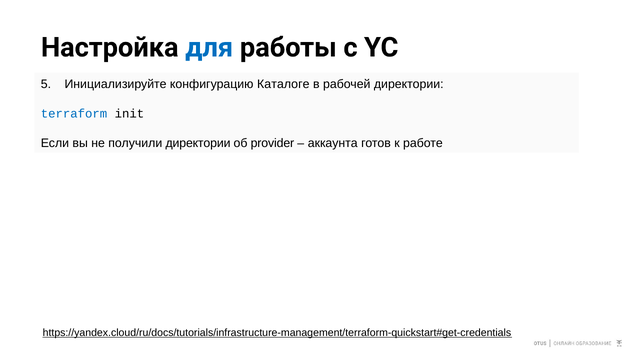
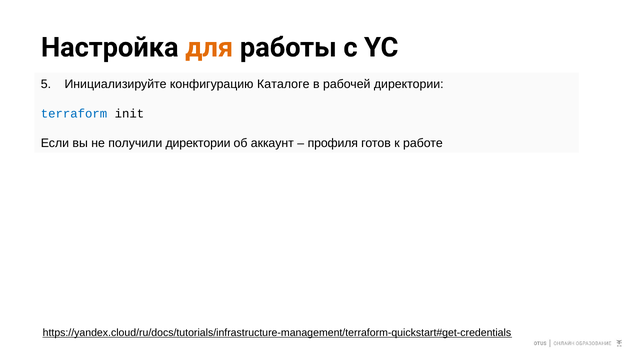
для colour: blue -> orange (209, 47)
provider: provider -> аккаунт (272, 143)
аккаунта: аккаунта -> профиля (333, 143)
